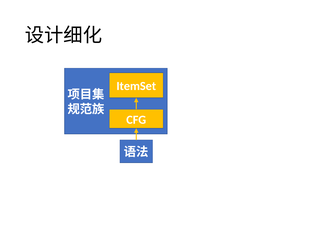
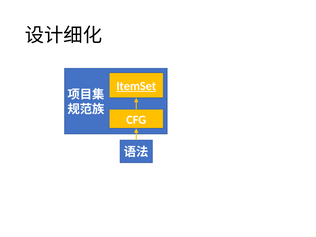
ItemSet underline: none -> present (136, 86)
